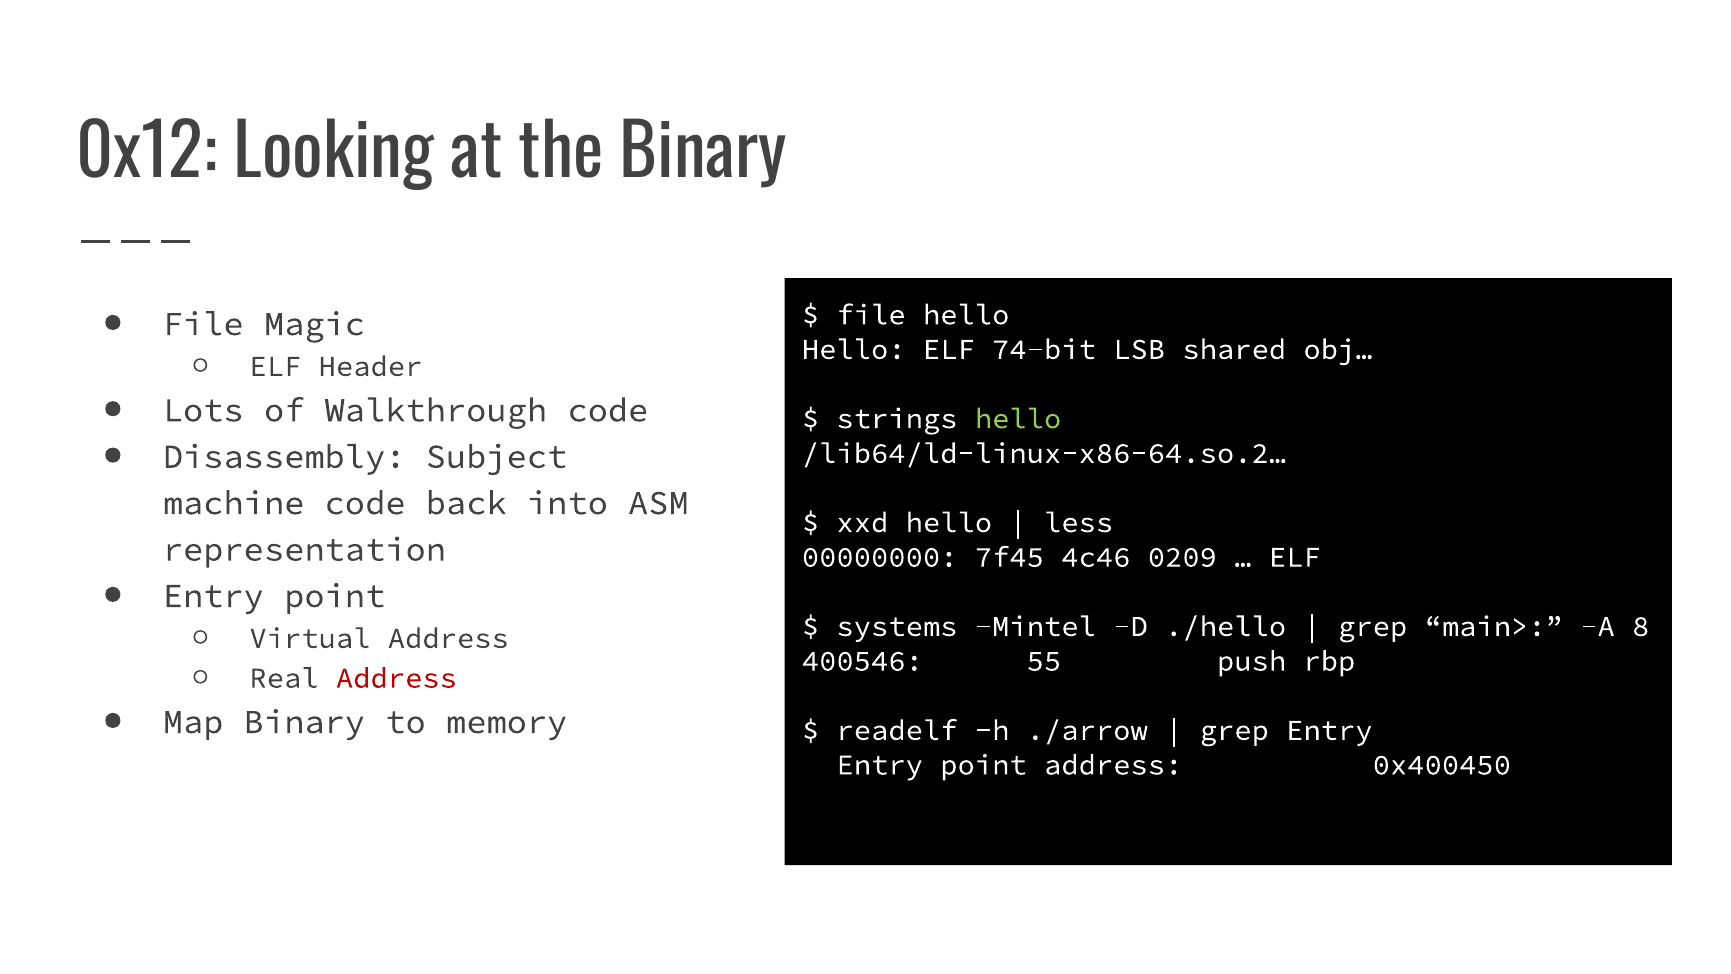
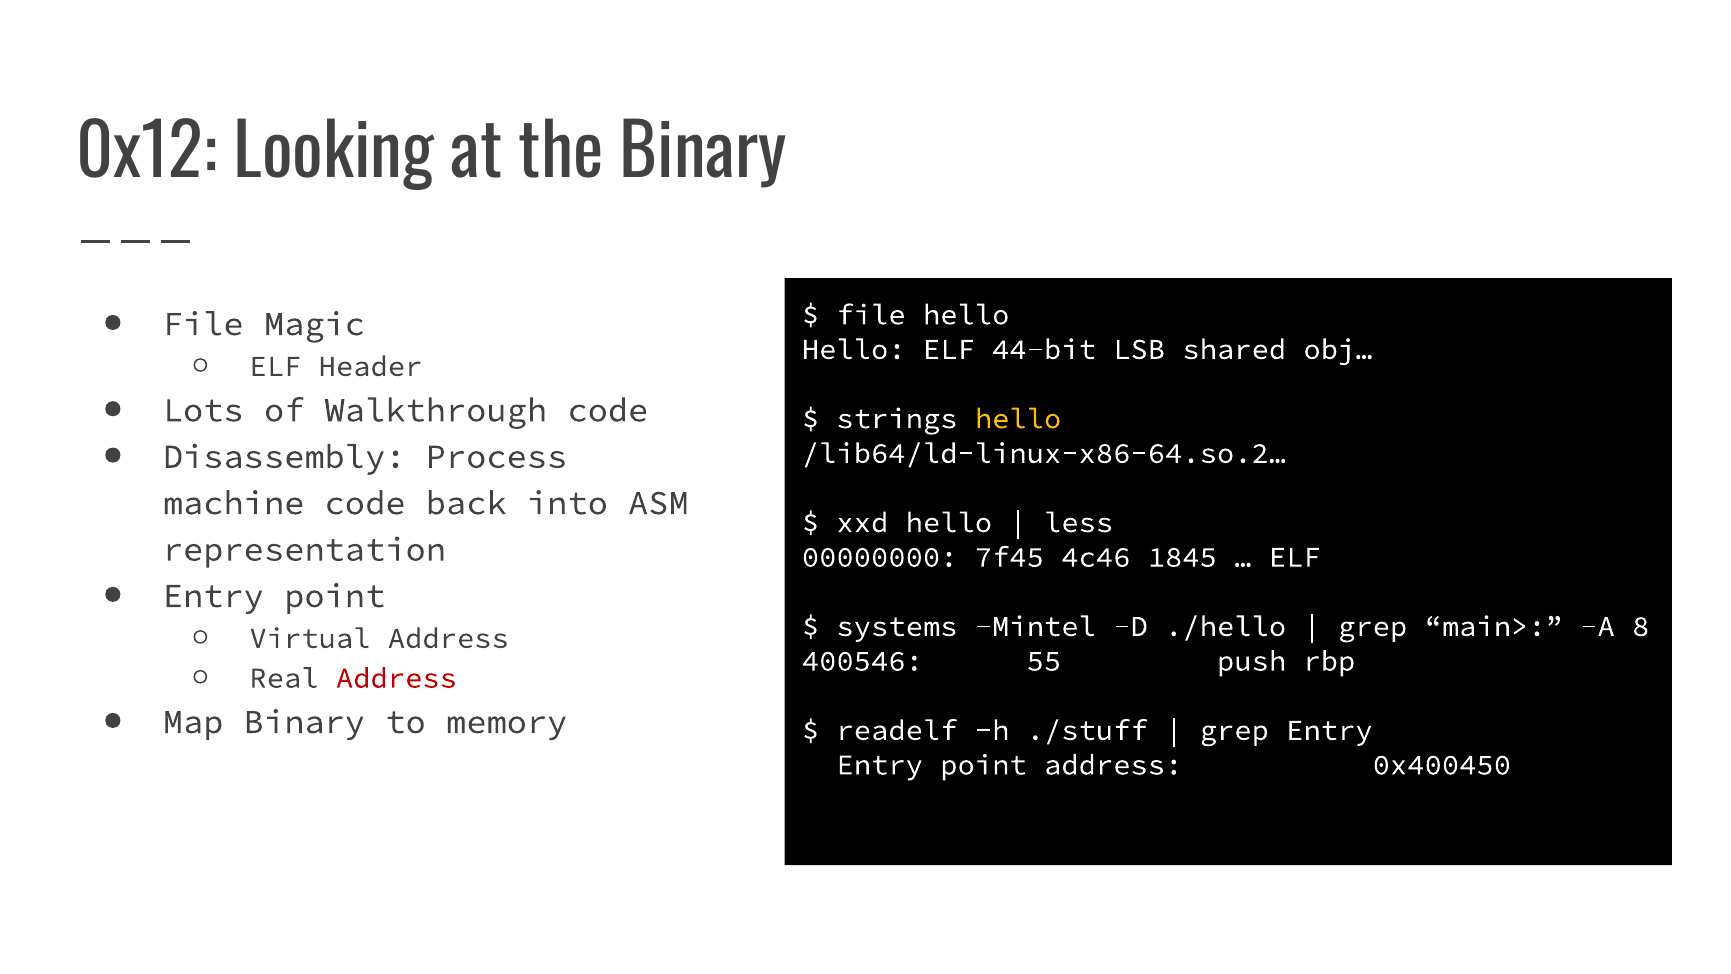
74-bit: 74-bit -> 44-bit (1044, 349)
hello colour: light green -> yellow (1018, 419)
Subject: Subject -> Process (496, 457)
0209: 0209 -> 1845 (1182, 557)
./arrow: ./arrow -> ./stuff (1087, 730)
